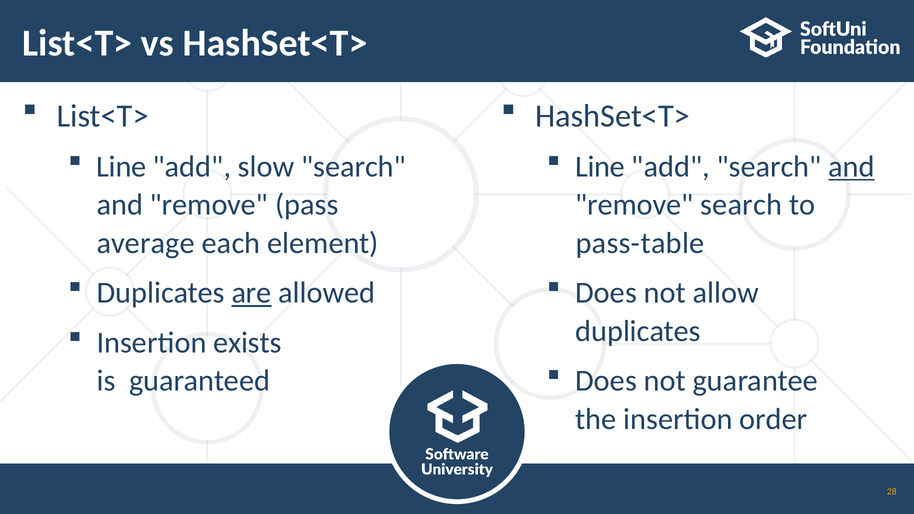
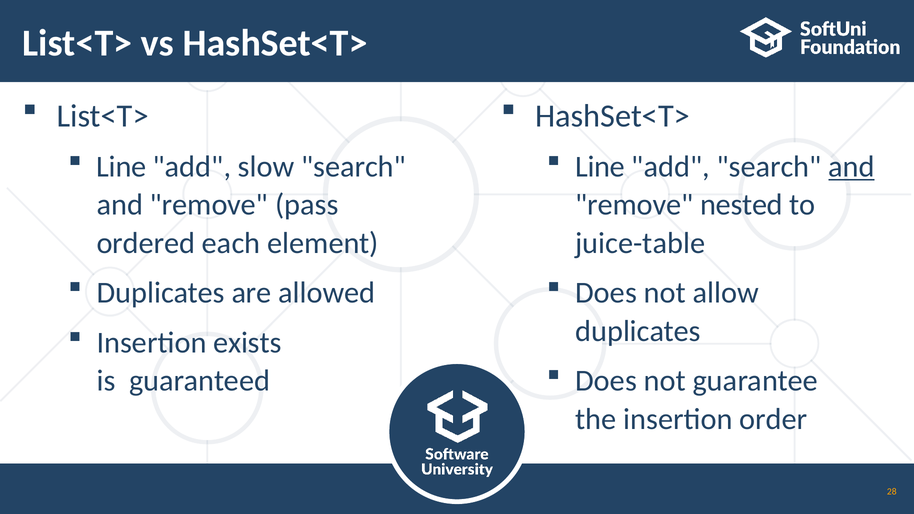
remove search: search -> nested (741, 205)
average: average -> ordered (146, 243)
pass-table: pass-table -> juice-table (640, 243)
are underline: present -> none (252, 293)
